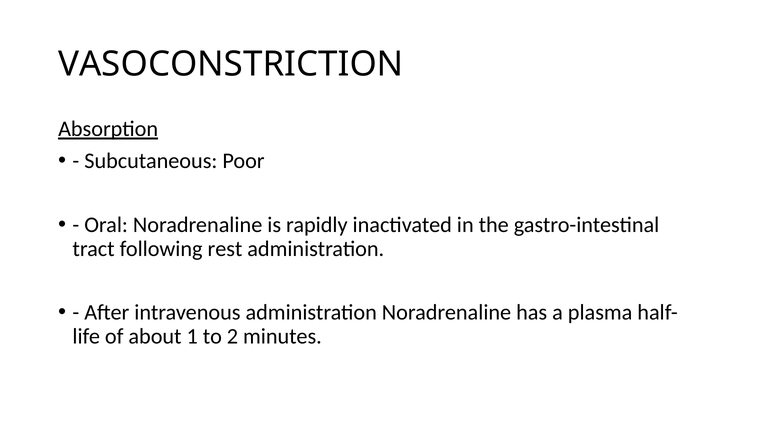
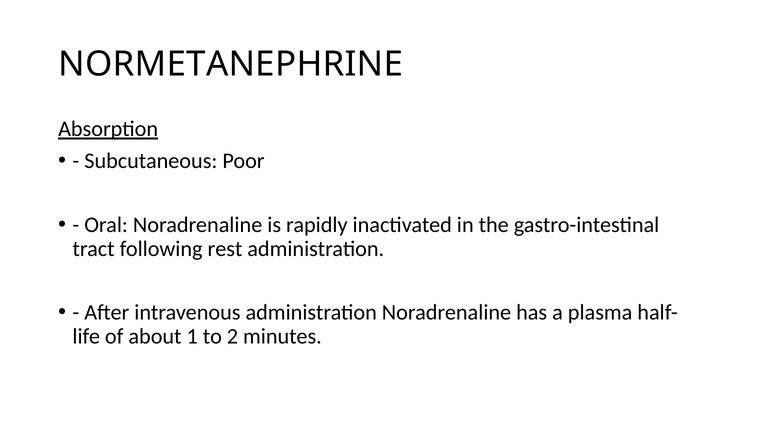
VASOCONSTRICTION: VASOCONSTRICTION -> NORMETANEPHRINE (231, 64)
